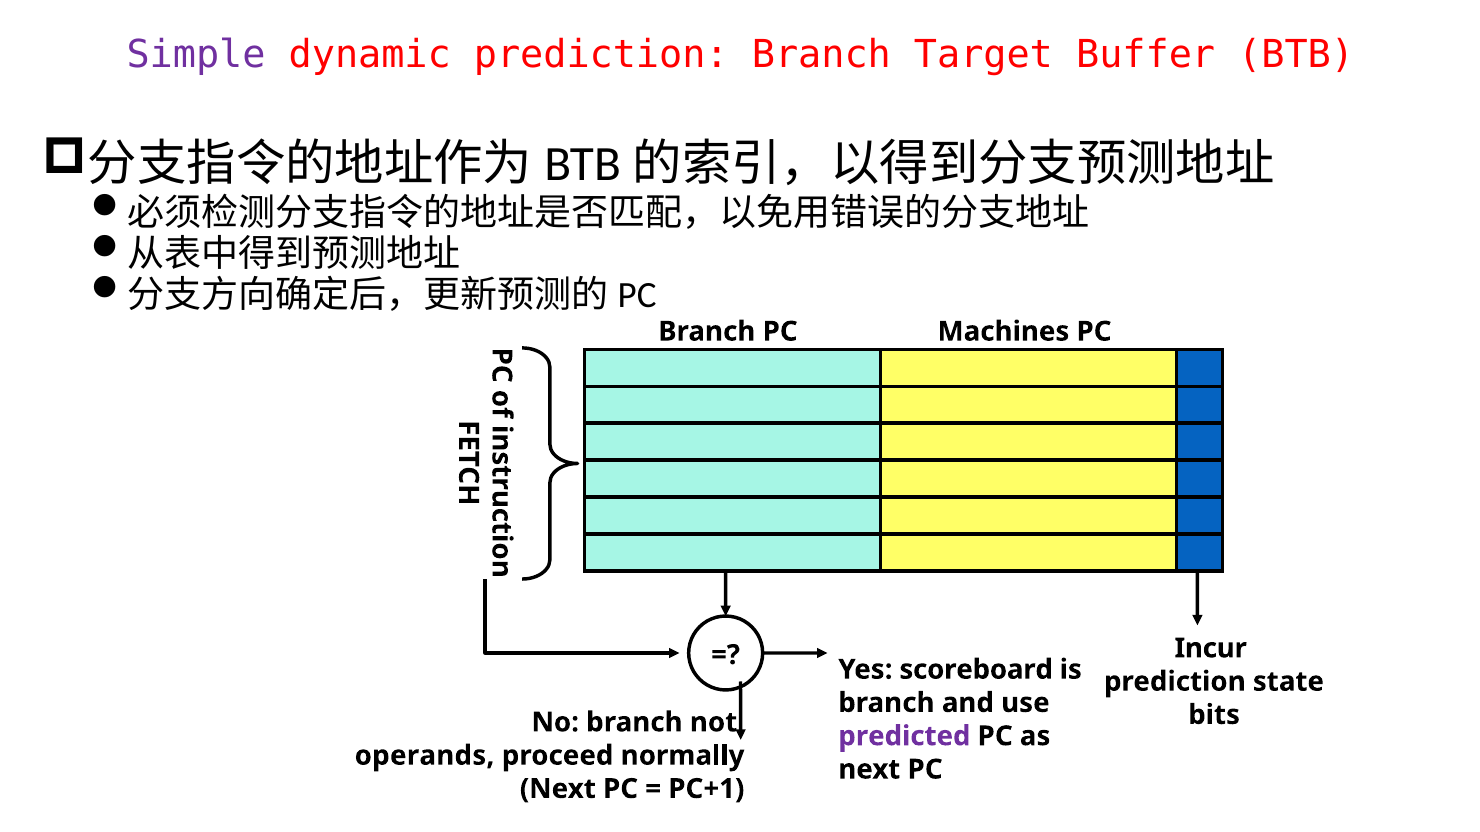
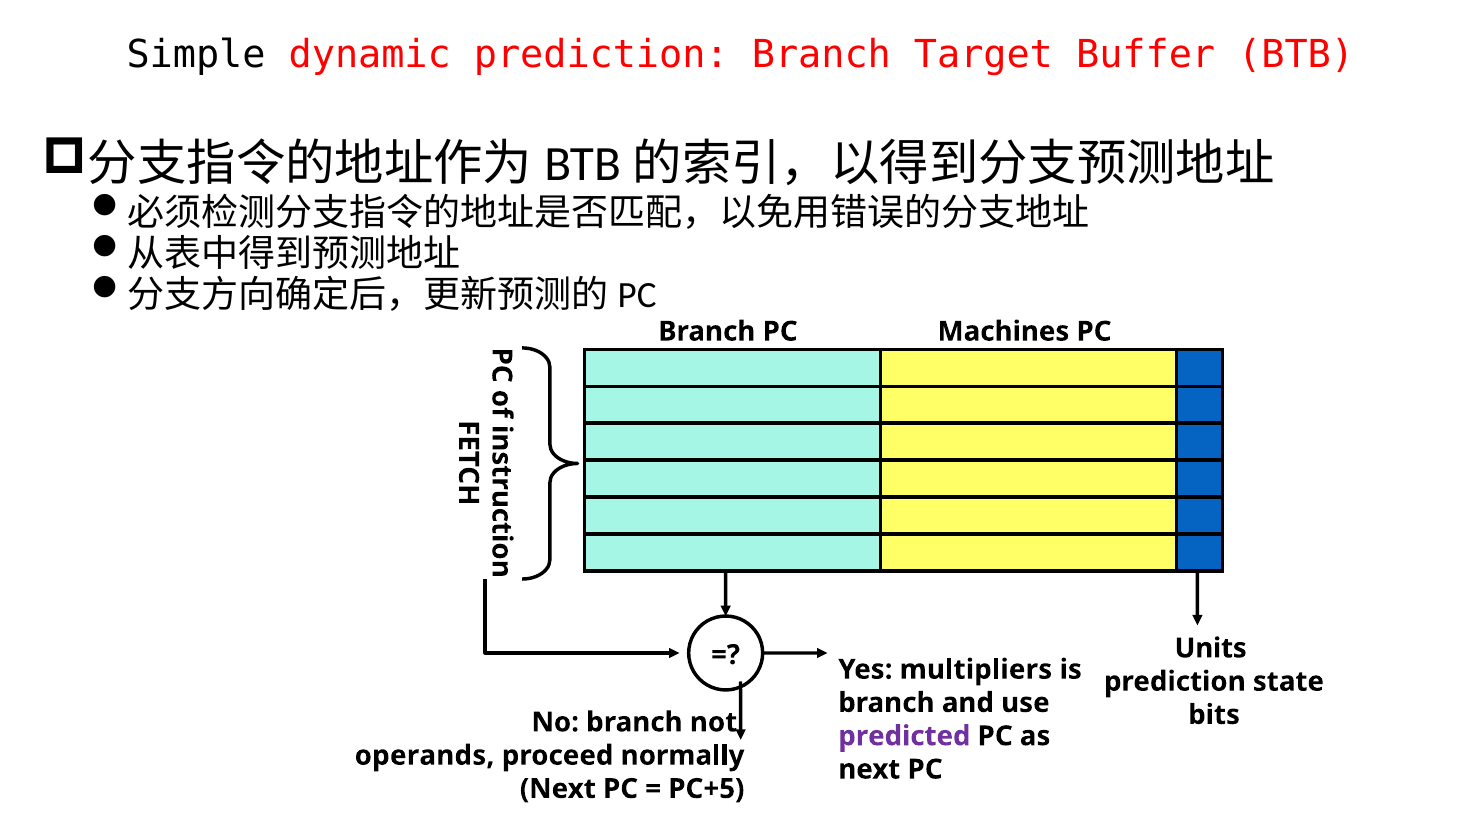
Simple colour: purple -> black (196, 55)
Incur: Incur -> Units (1211, 649)
scoreboard: scoreboard -> multipliers (976, 670)
PC+1: PC+1 -> PC+5 (706, 789)
